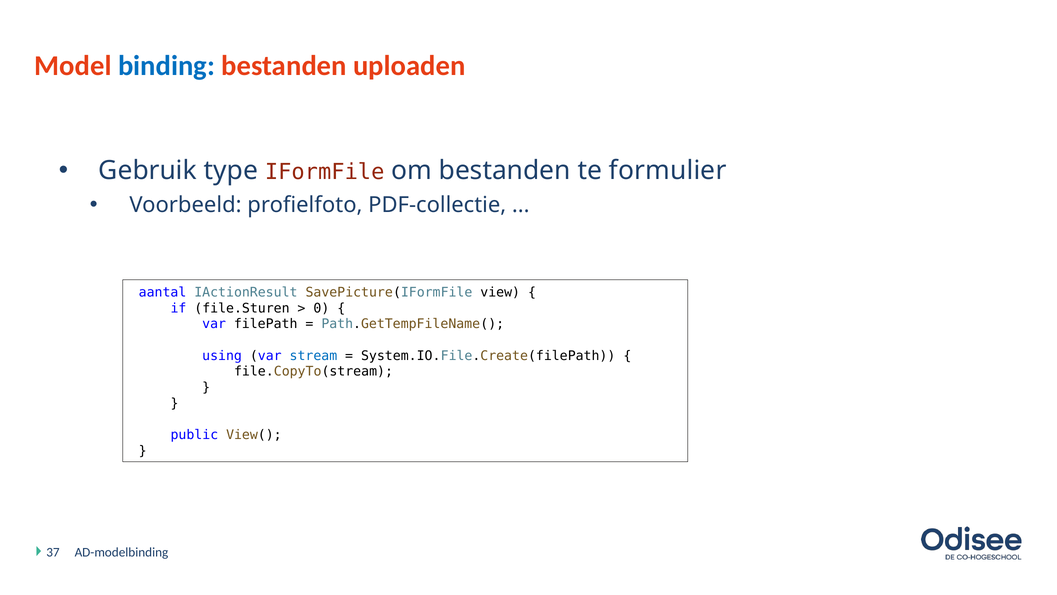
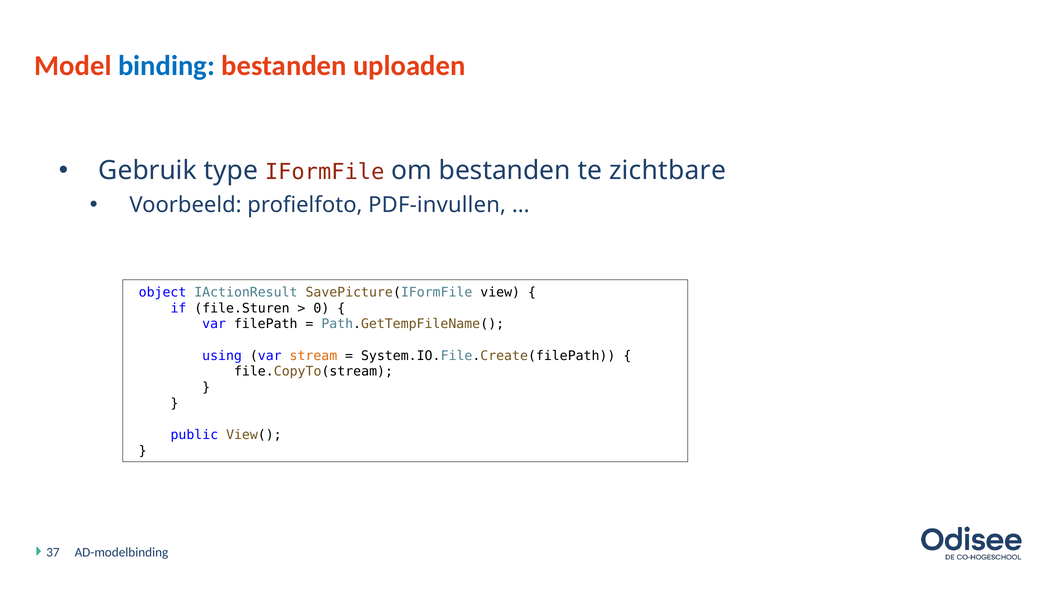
formulier: formulier -> zichtbare (668, 171)
PDF-collectie: PDF-collectie -> PDF-invullen (437, 205)
aantal: aantal -> object (163, 292)
stream colour: blue -> orange (313, 355)
